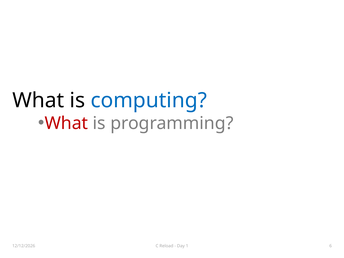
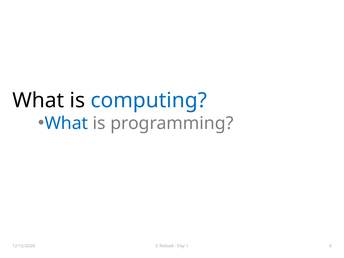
What colour: red -> blue (66, 123)
